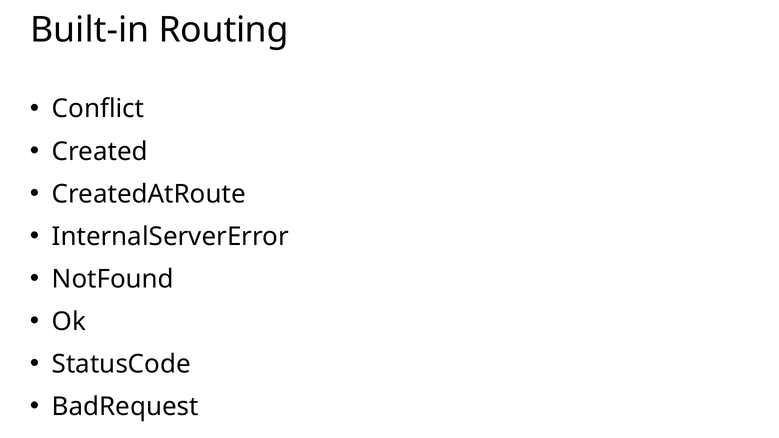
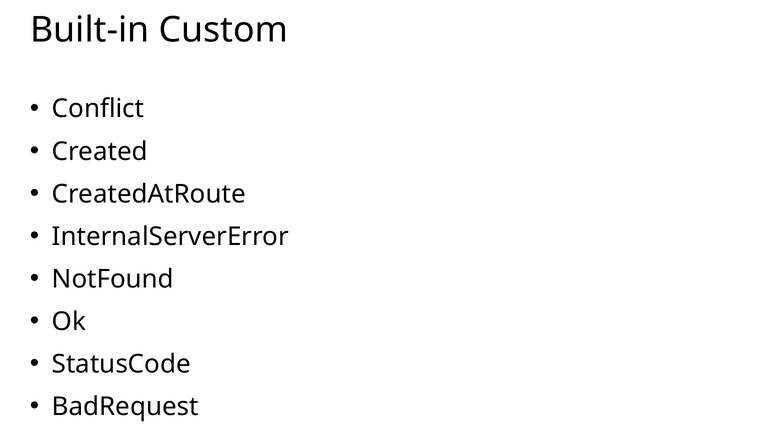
Routing: Routing -> Custom (223, 30)
